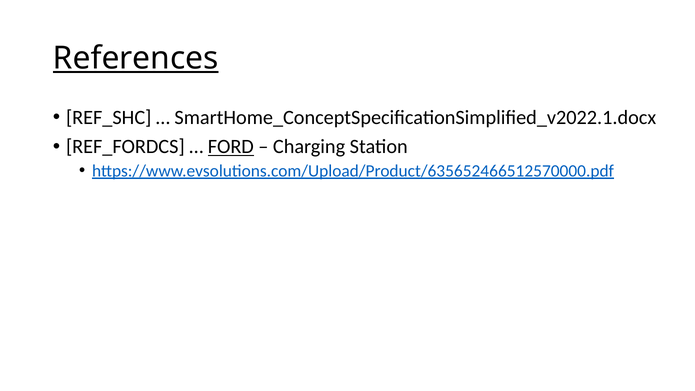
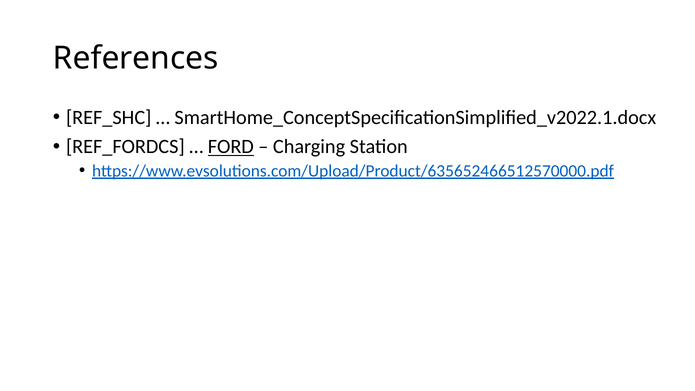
References underline: present -> none (136, 58)
